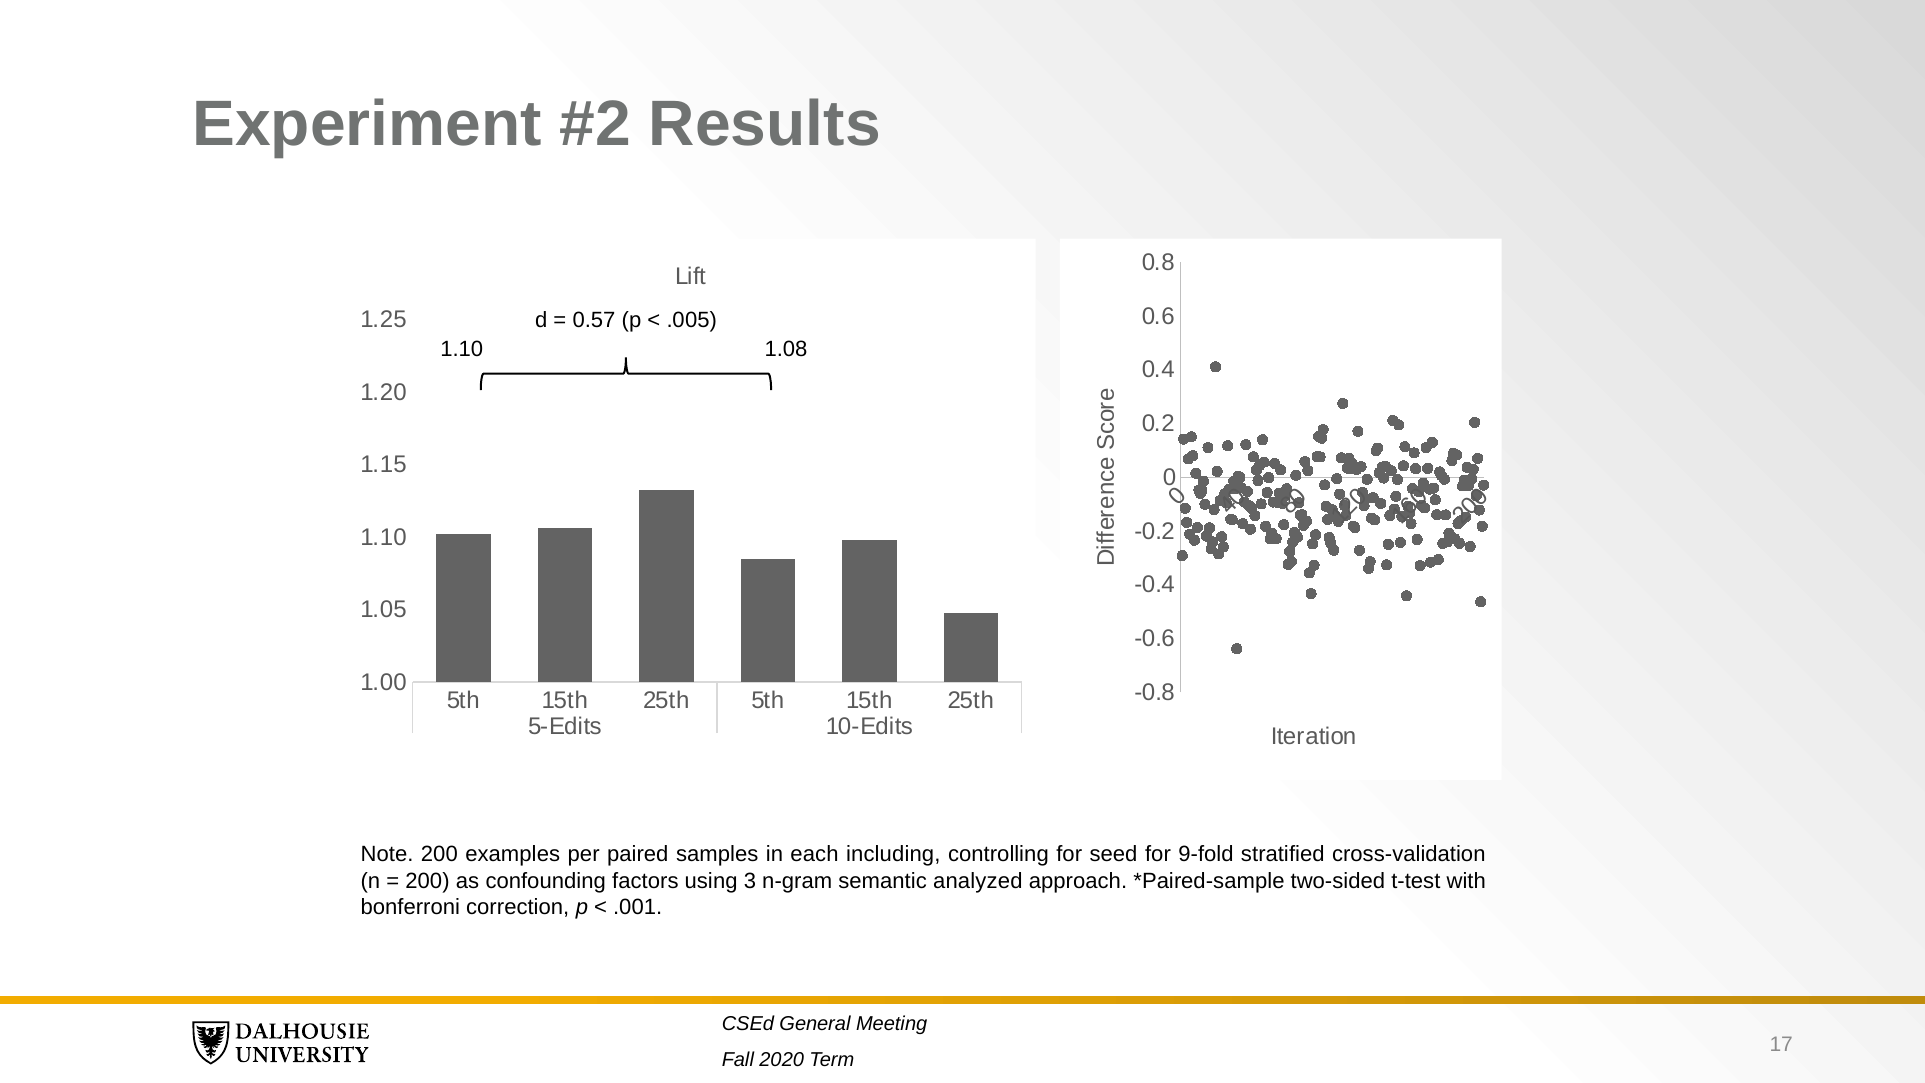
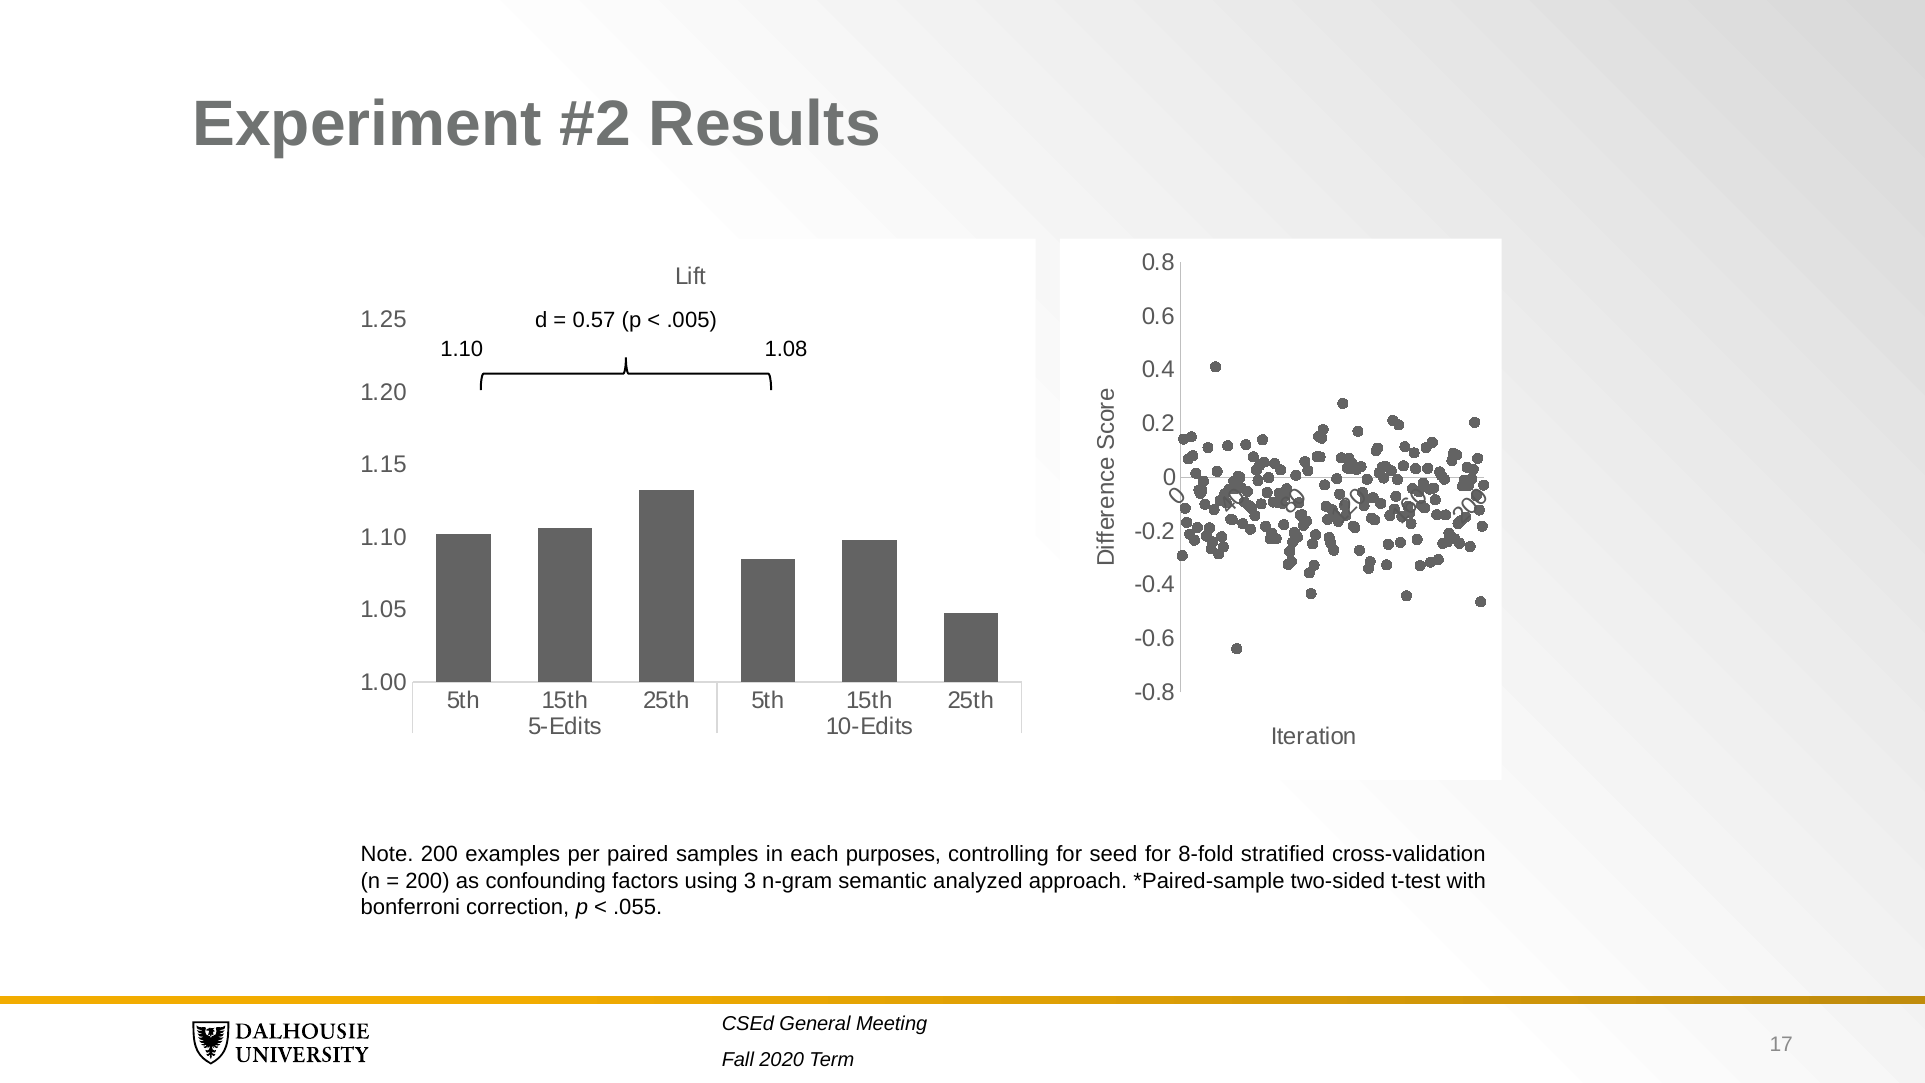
including: including -> purposes (893, 854)
9-fold: 9-fold -> 8-fold (1206, 854)
.001: .001 -> .055 (638, 907)
